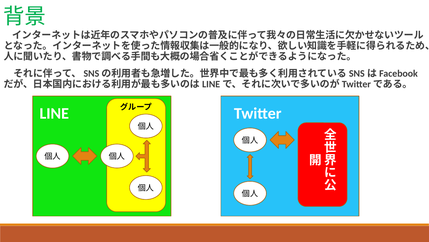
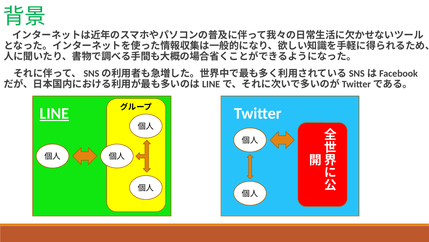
LINE underline: none -> present (54, 113)
